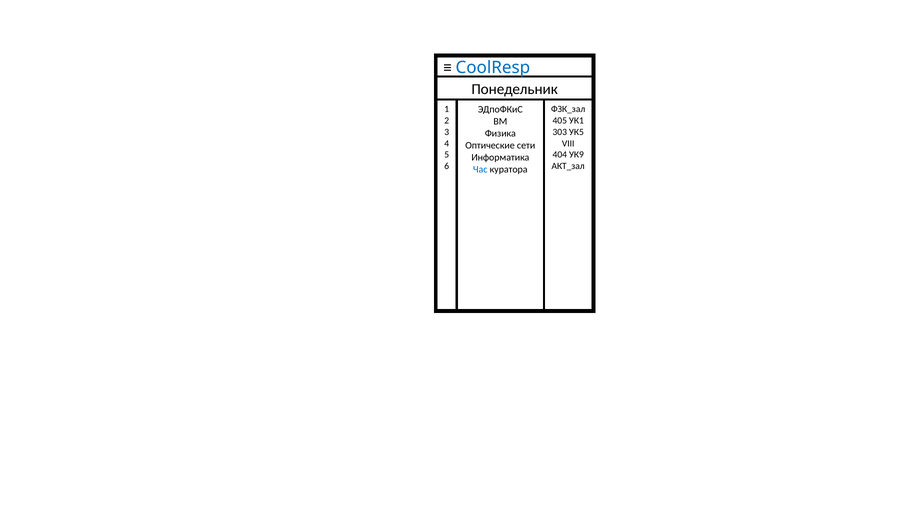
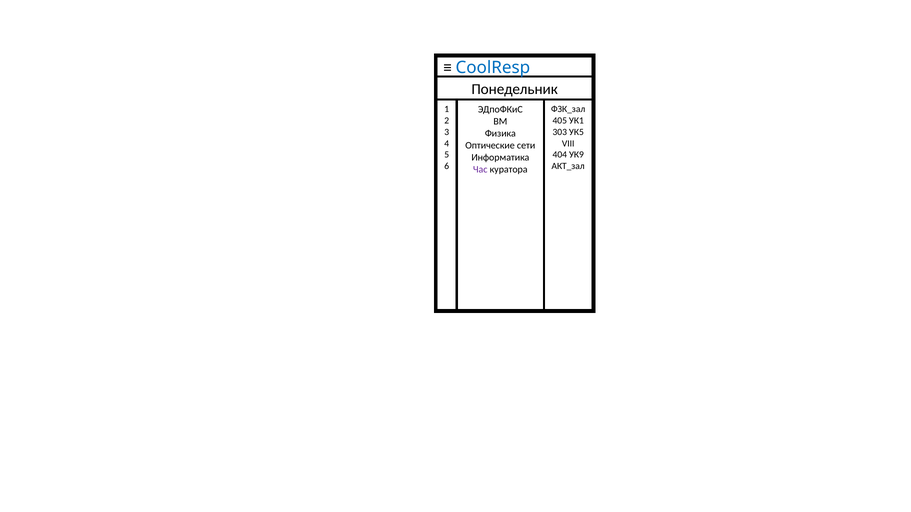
Час colour: blue -> purple (480, 169)
